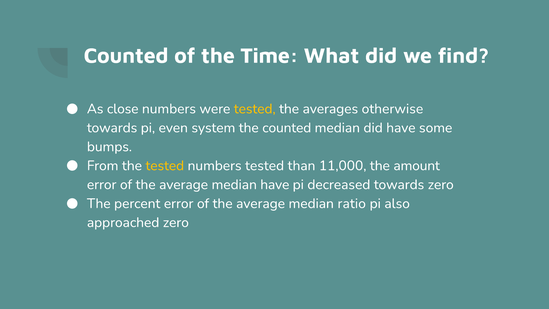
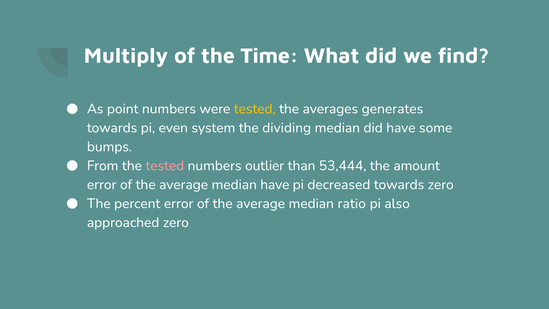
Counted: Counted -> Multiply (126, 56)
close: close -> point (123, 109)
otherwise: otherwise -> generates (392, 109)
the counted: counted -> dividing (287, 128)
tested colour: yellow -> pink (165, 166)
numbers tested: tested -> outlier (265, 166)
11,000: 11,000 -> 53,444 (343, 166)
